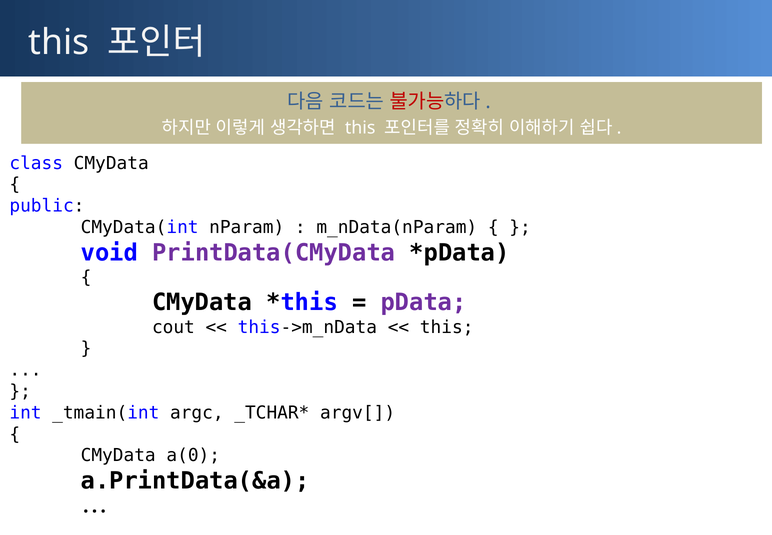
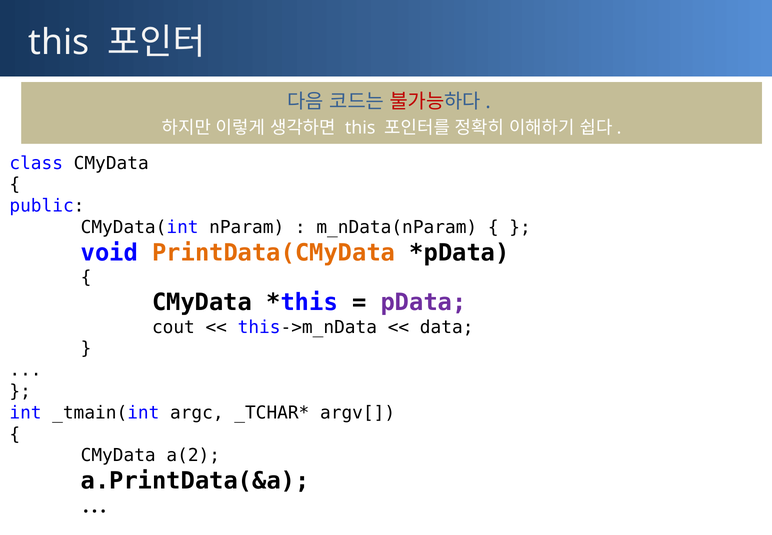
PrintData(CMyData colour: purple -> orange (274, 252)
this: this -> data (447, 327)
a(0: a(0 -> a(2 (193, 455)
